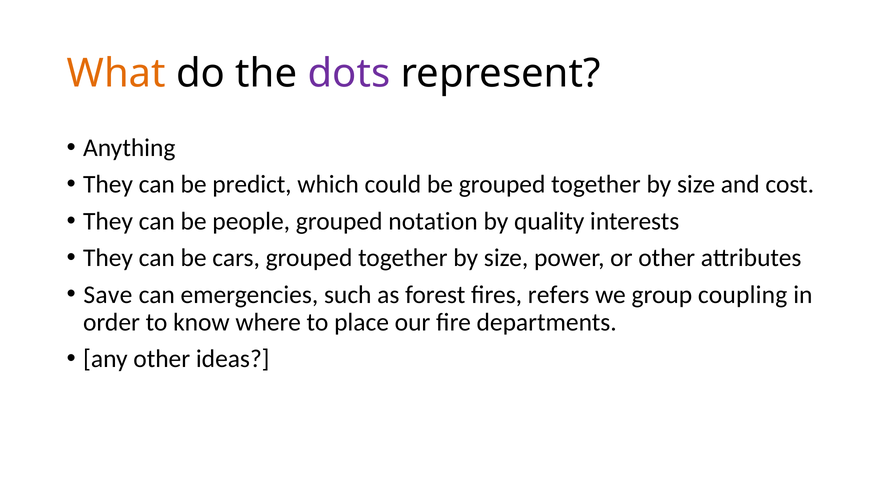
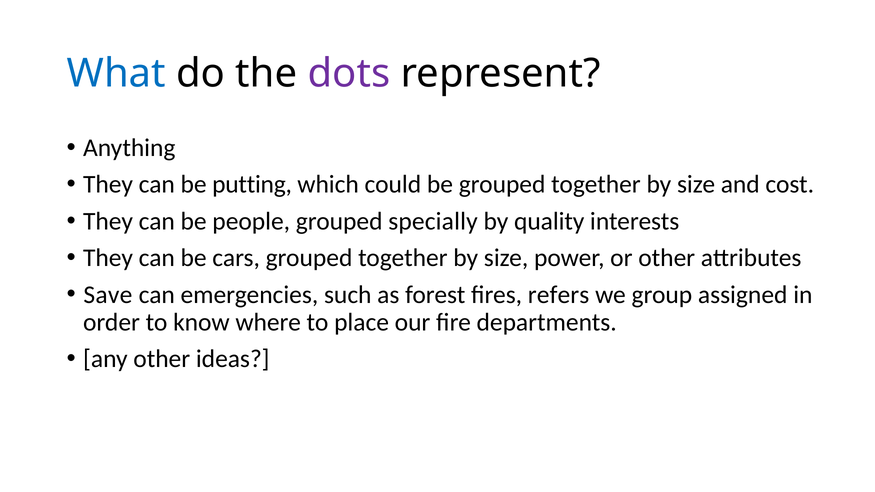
What colour: orange -> blue (116, 74)
predict: predict -> putting (252, 185)
notation: notation -> specially (433, 221)
coupling: coupling -> assigned (743, 295)
